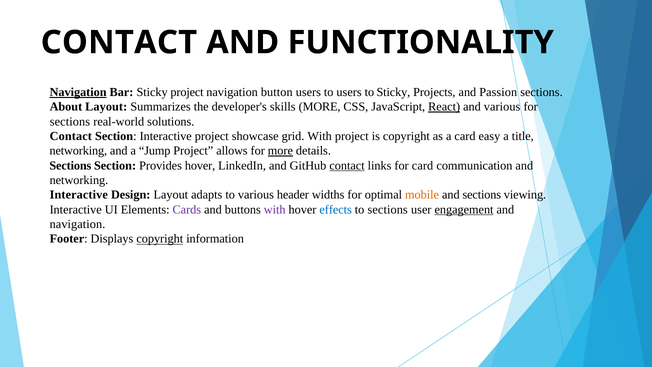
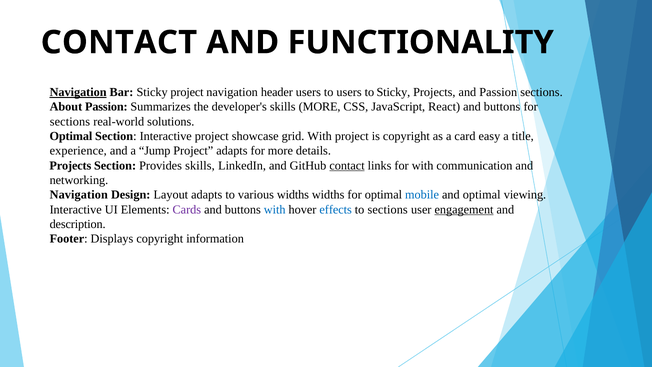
button: button -> header (277, 92)
About Layout: Layout -> Passion (106, 107)
React underline: present -> none (444, 107)
various: various -> buttons (502, 107)
Contact: Contact -> Optimal (71, 136)
networking: networking -> experience (78, 151)
Project allows: allows -> adapts (232, 151)
more underline: present -> none (280, 151)
Sections: Sections -> Projects (70, 165)
Provides hover: hover -> skills (200, 165)
for card: card -> with (423, 165)
Interactive: Interactive -> Navigation (79, 195)
various header: header -> widths (293, 195)
mobile colour: orange -> blue (422, 195)
and sections: sections -> optimal (482, 195)
with colour: purple -> blue (275, 209)
navigation: navigation -> description (78, 224)
copyright underline: present -> none (160, 239)
